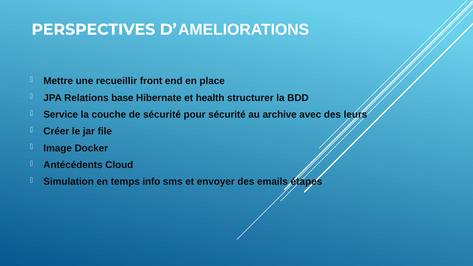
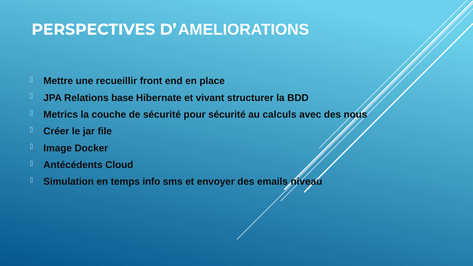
health: health -> vivant (210, 98)
Service: Service -> Metrics (61, 115)
archive: archive -> calculs (280, 115)
leurs: leurs -> nous (355, 115)
étapes: étapes -> niveau (306, 182)
